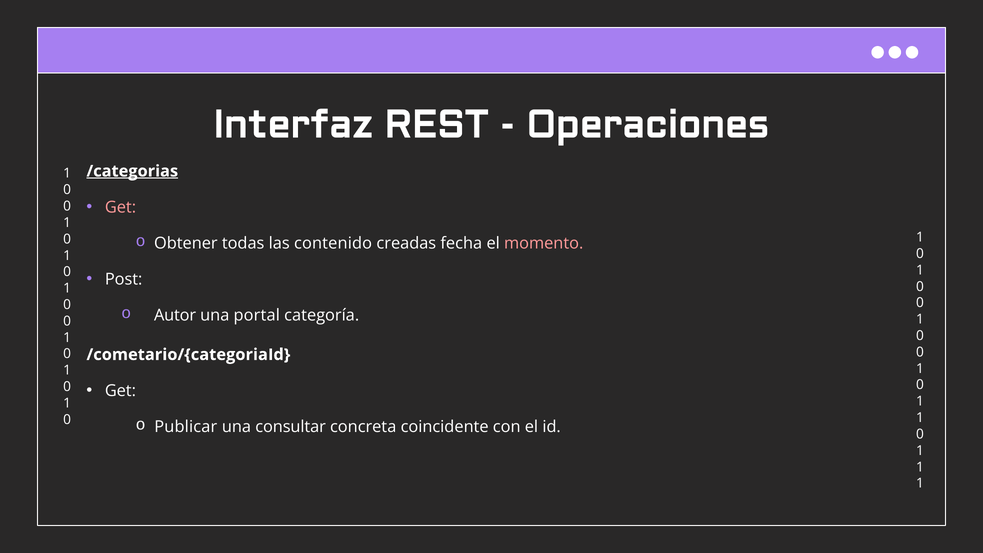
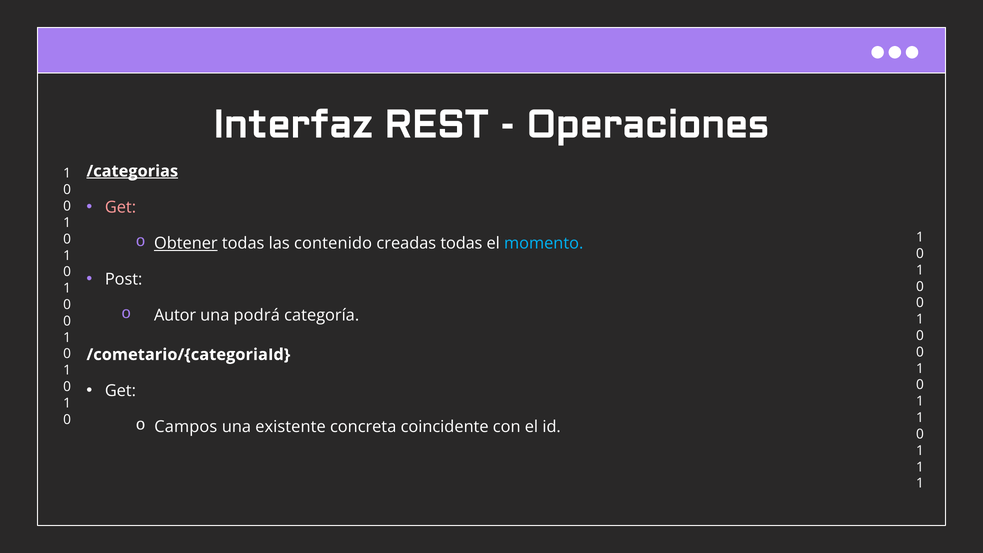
Obtener underline: none -> present (186, 243)
creadas fecha: fecha -> todas (461, 243)
momento colour: pink -> light blue (544, 243)
portal: portal -> podrá (257, 315)
Publicar: Publicar -> Campos (186, 427)
consultar: consultar -> existente (291, 427)
